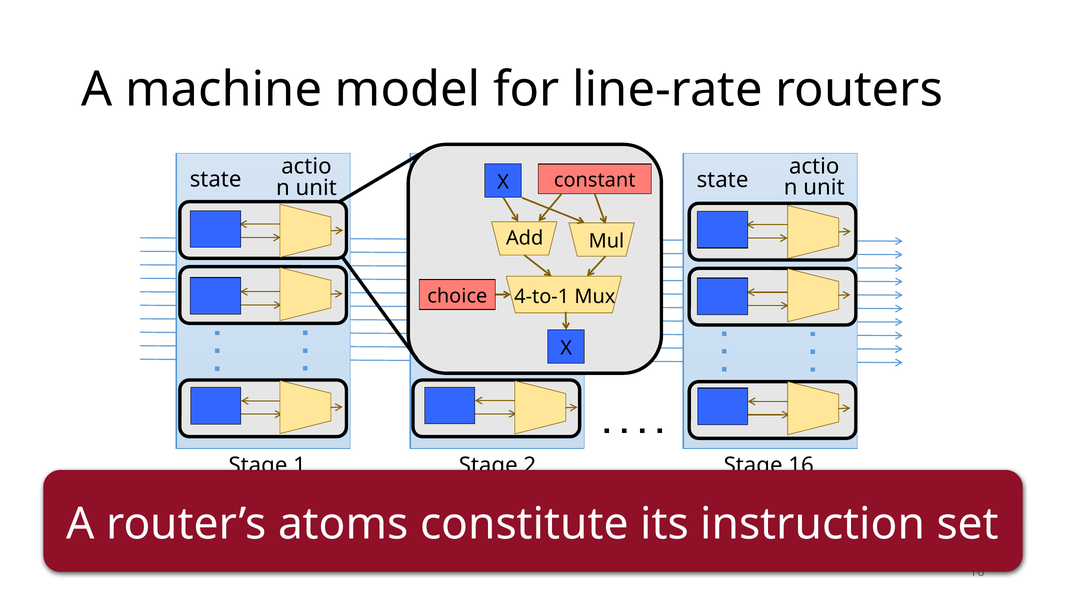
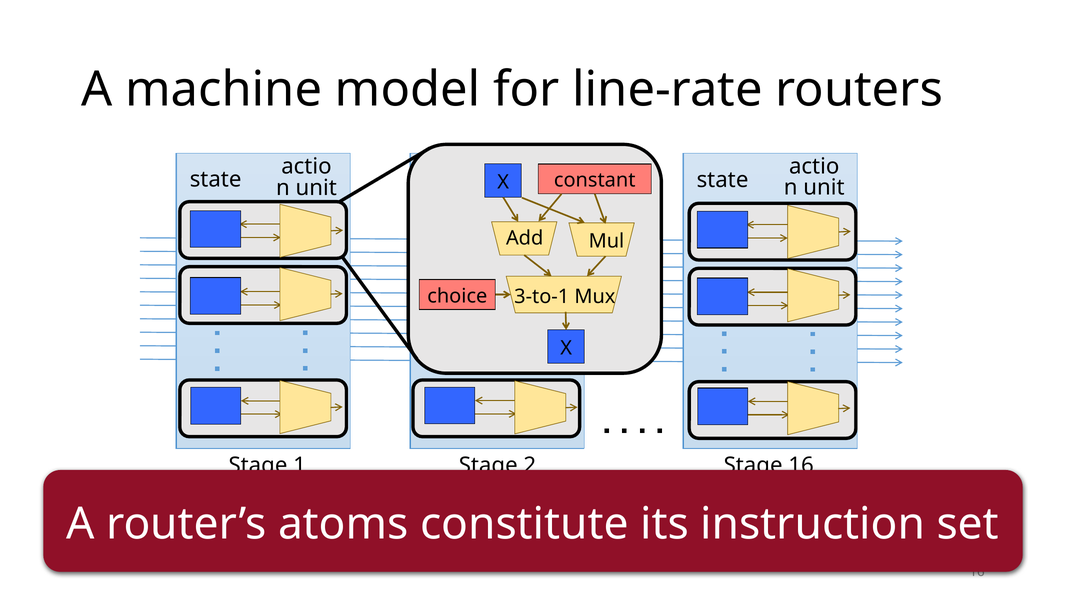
4-to-1: 4-to-1 -> 3-to-1 (542, 297)
